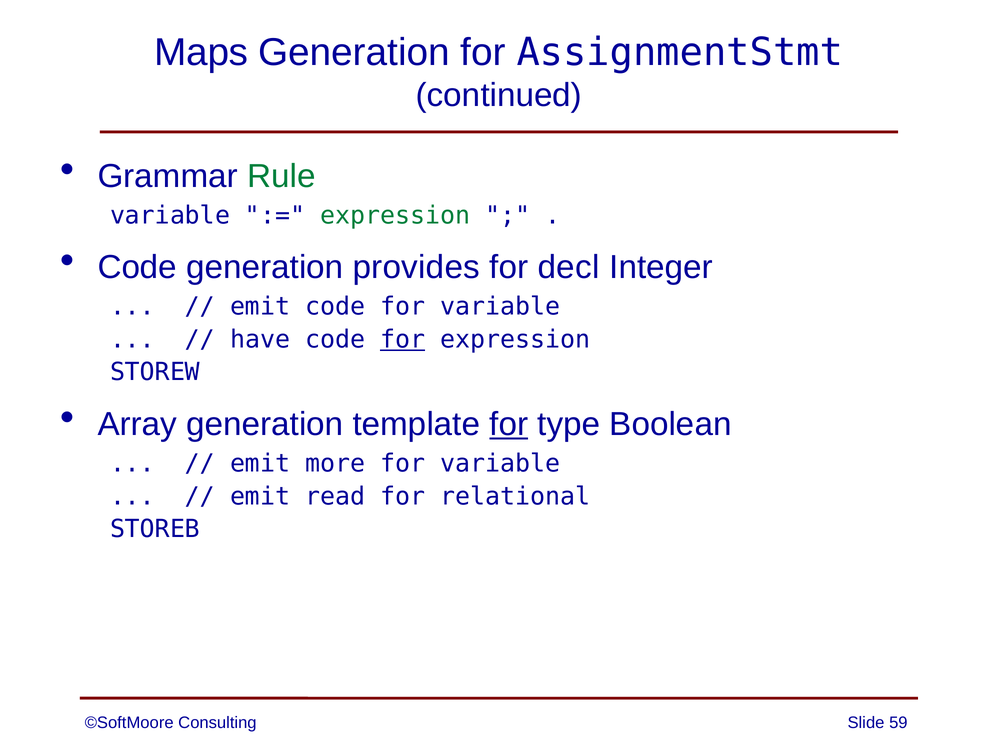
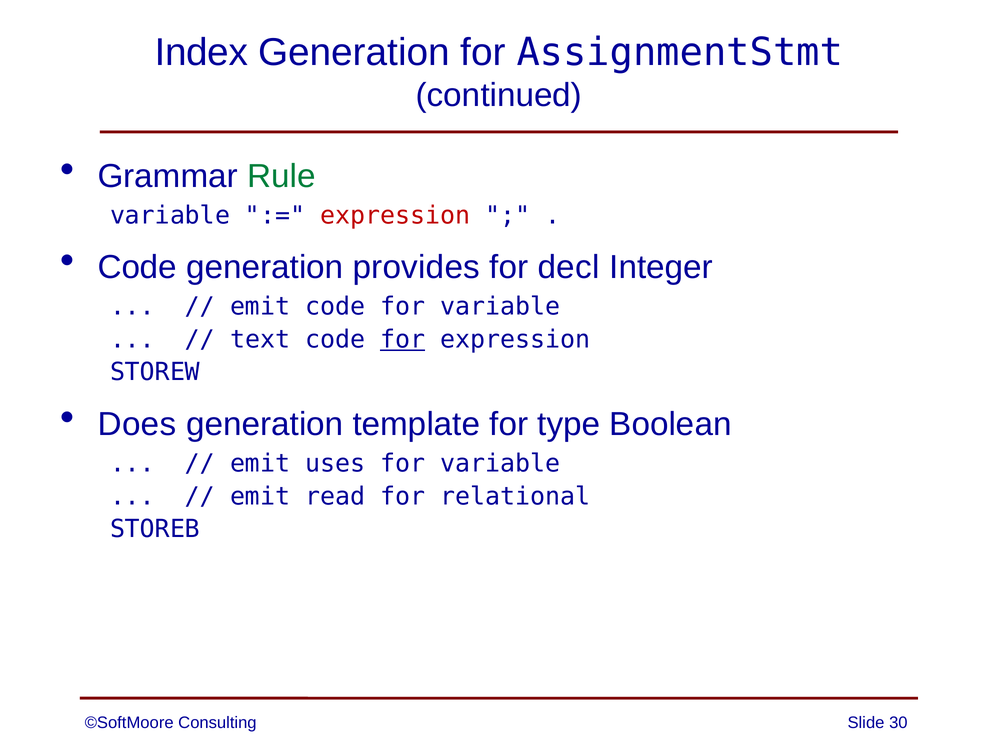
Maps: Maps -> Index (201, 53)
expression colour: green -> red (395, 215)
have: have -> text (260, 340)
Array: Array -> Does (137, 425)
for underline: present -> none (509, 425)
more: more -> uses (335, 464)
59: 59 -> 30 (898, 723)
